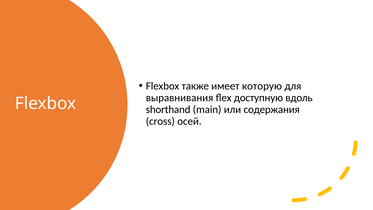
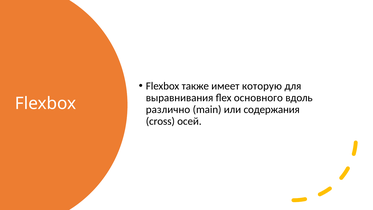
доступную: доступную -> основного (258, 98)
shorthand: shorthand -> различно (168, 109)
